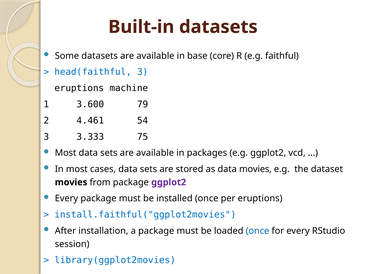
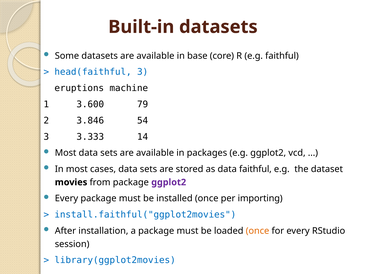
4.461: 4.461 -> 3.846 (90, 121)
75: 75 -> 14 (143, 137)
data movies: movies -> faithful (255, 169)
per eruptions: eruptions -> importing (260, 199)
once colour: blue -> orange (258, 231)
